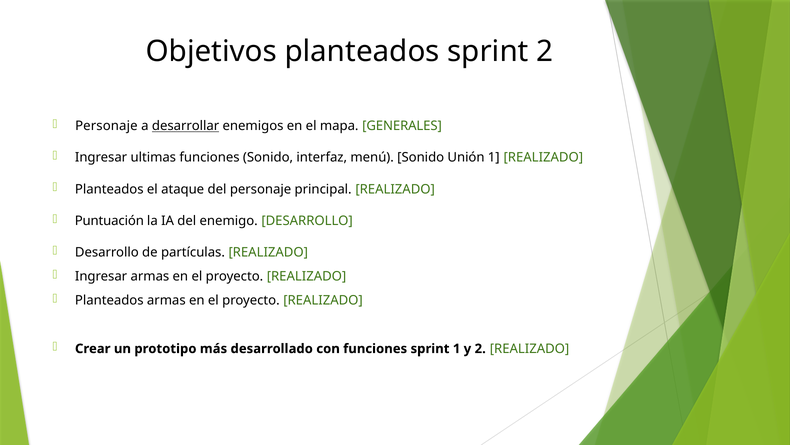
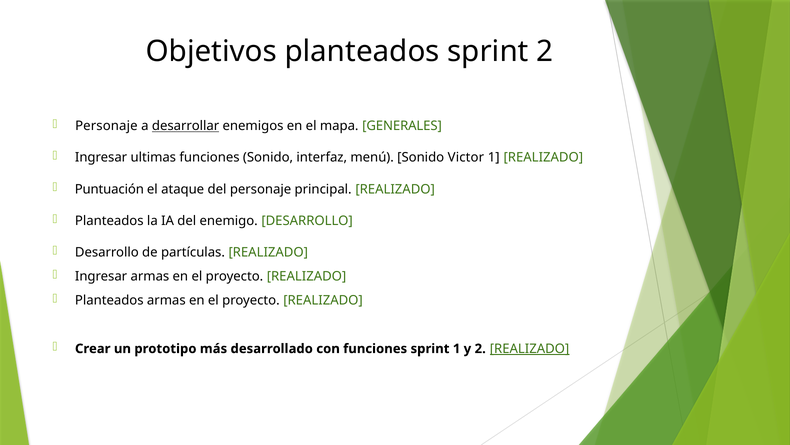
Unión: Unión -> Victor (466, 157)
Planteados: Planteados -> Puntuación (109, 189)
Puntuación: Puntuación -> Planteados (109, 221)
REALIZADO underline: none -> present (530, 348)
